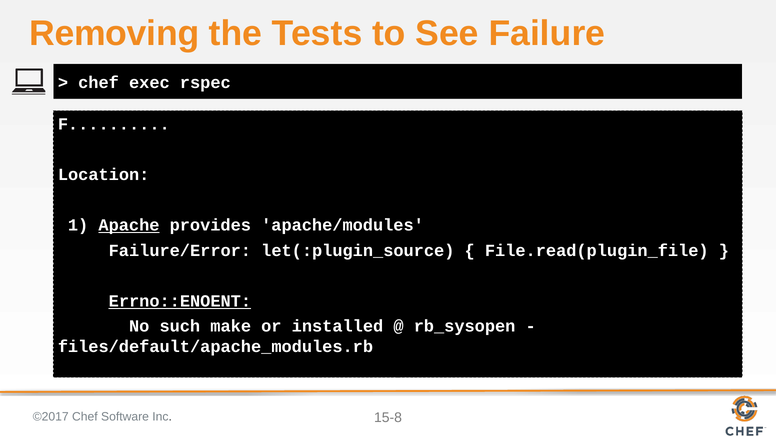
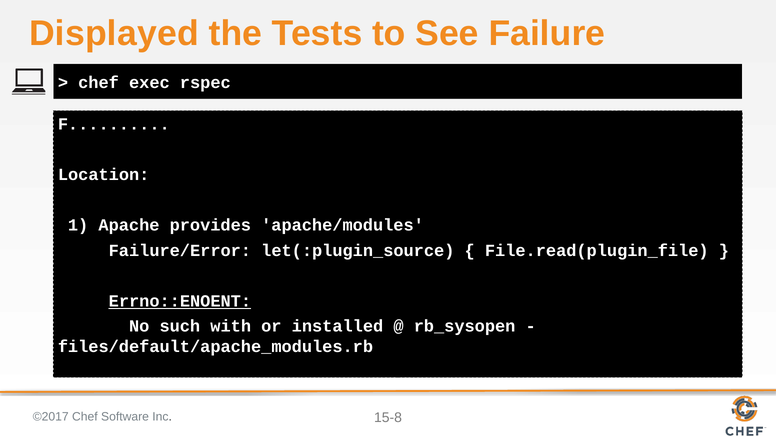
Removing: Removing -> Displayed (114, 34)
Apache underline: present -> none (129, 225)
make: make -> with (231, 326)
